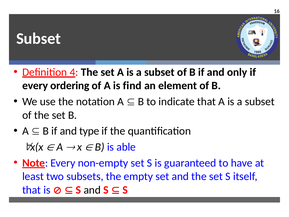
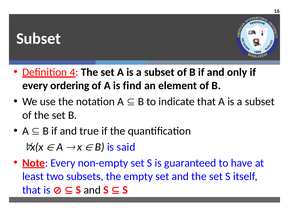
type: type -> true (89, 131)
able: able -> said (126, 147)
